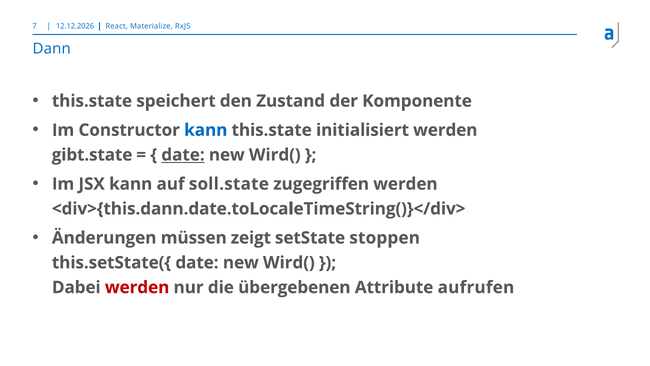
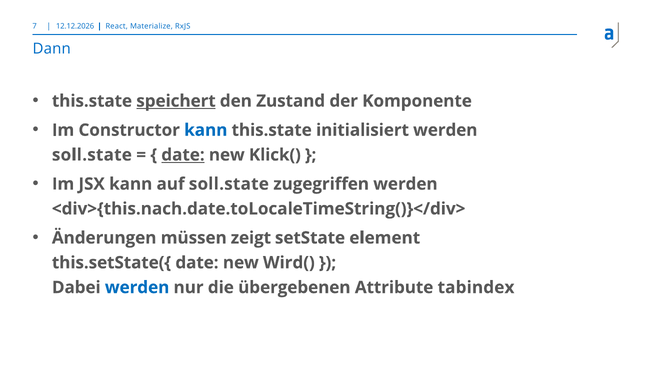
speichert underline: none -> present (176, 101)
gibt.state: gibt.state -> soll.state (92, 155)
Wird(: Wird( -> Klick( (275, 155)
<div>{this.dann.date.toLocaleTimeString()}</div>: <div>{this.dann.date.toLocaleTimeString()}</div> -> <div>{this.nach.date.toLocaleTimeString()}</div> (259, 209)
stoppen: stoppen -> element (385, 238)
werden colour: red -> blue (137, 287)
aufrufen: aufrufen -> tabindex (476, 287)
